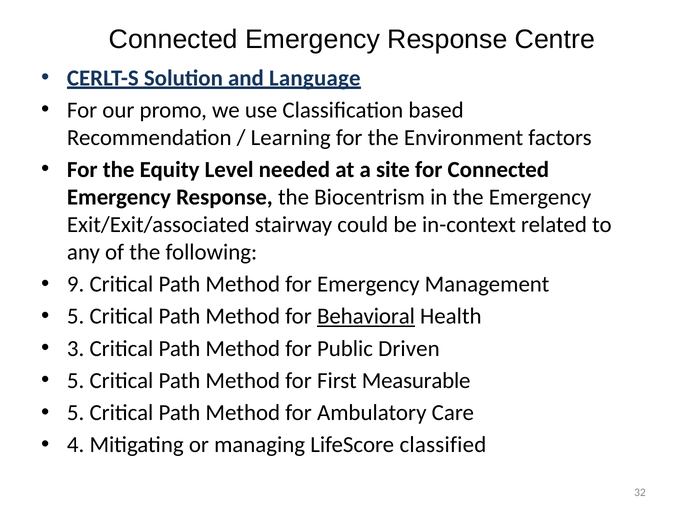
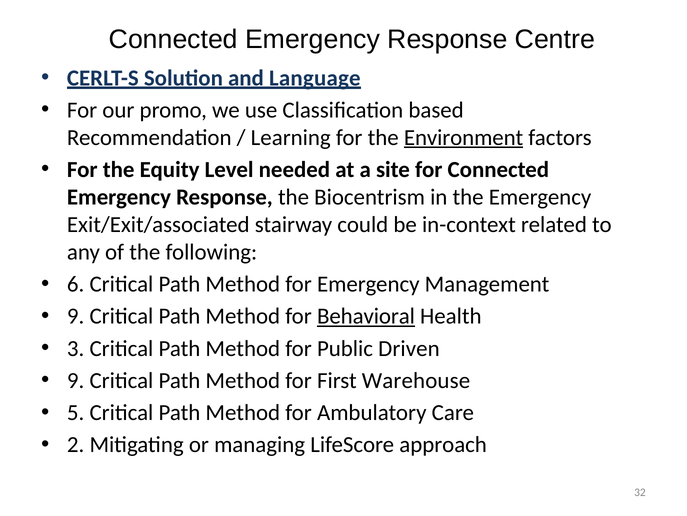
Environment underline: none -> present (464, 137)
9: 9 -> 6 (76, 284)
5: 5 -> 9 (76, 316)
5: 5 -> 9 (76, 380)
Measurable: Measurable -> Warehouse (416, 380)
4: 4 -> 2 (76, 444)
classified: classified -> approach (443, 444)
